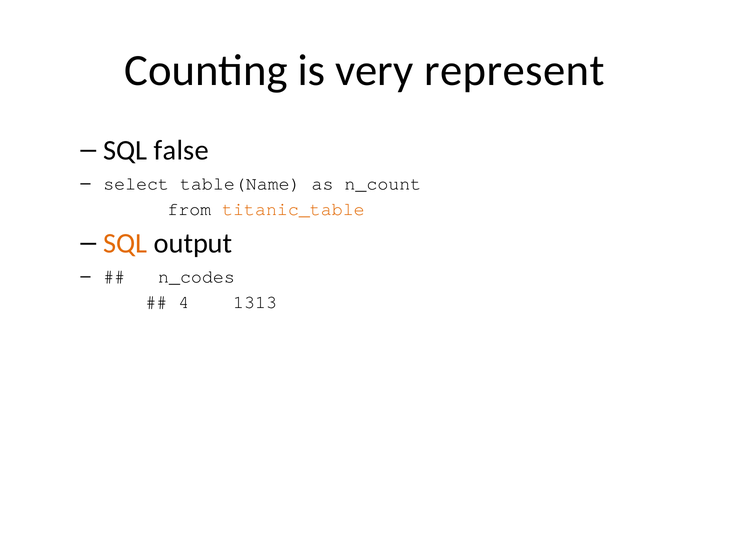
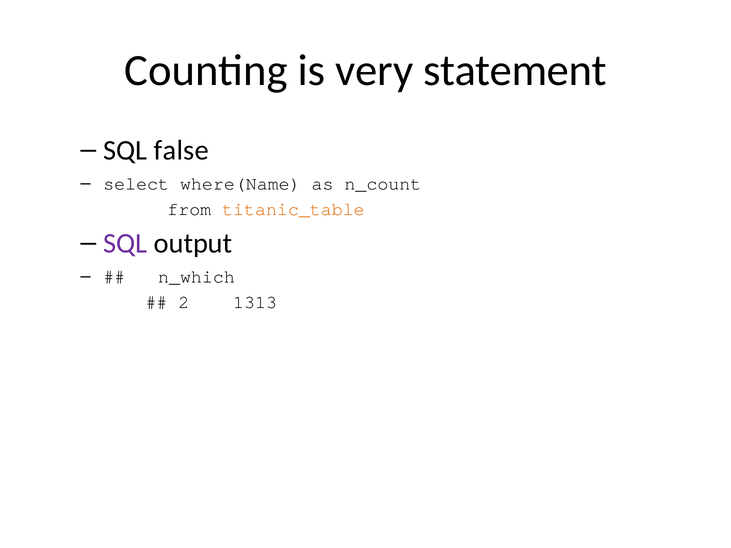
represent: represent -> statement (515, 71)
table(Name: table(Name -> where(Name (240, 184)
SQL colour: orange -> purple (125, 244)
n_codes: n_codes -> n_which (196, 277)
4: 4 -> 2 (184, 302)
